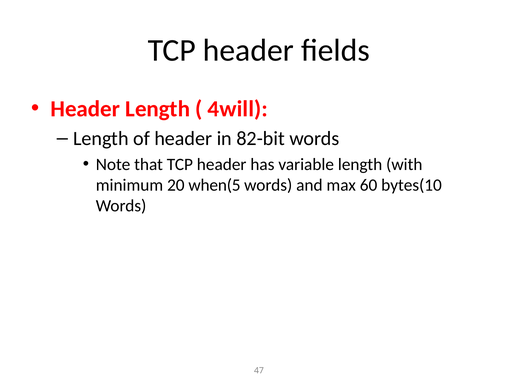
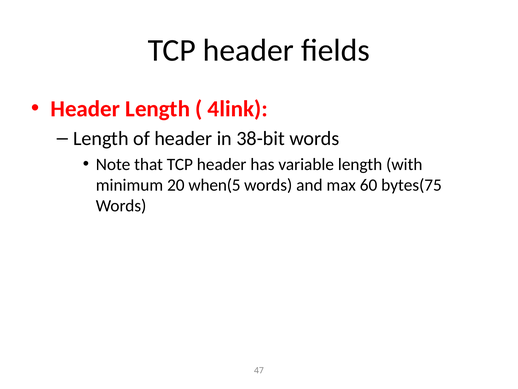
4will: 4will -> 4link (238, 109)
82-bit: 82-bit -> 38-bit (261, 138)
bytes(10: bytes(10 -> bytes(75 (411, 185)
